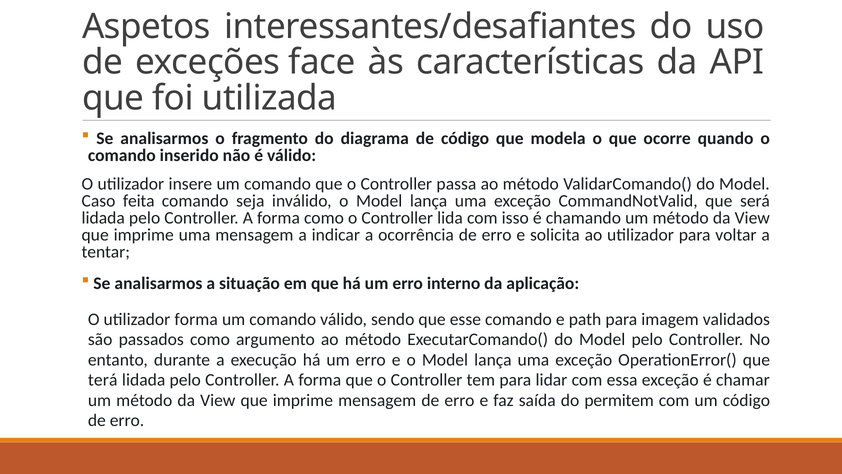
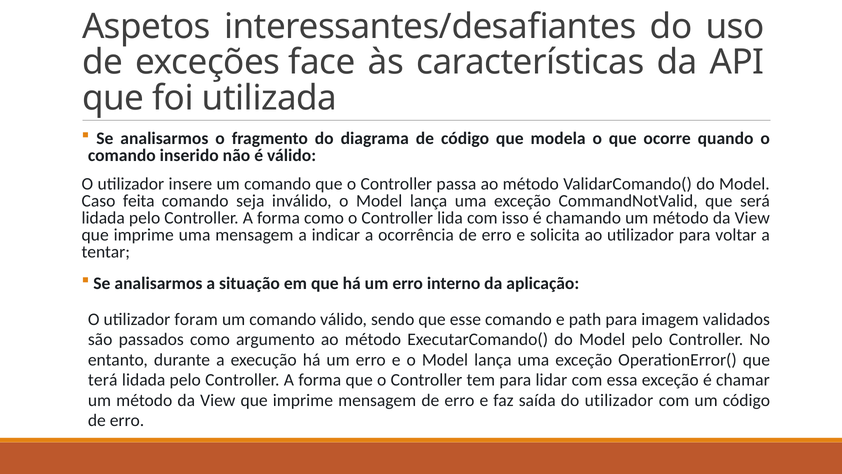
utilizador forma: forma -> foram (196, 319)
do permitem: permitem -> utilizador (619, 400)
